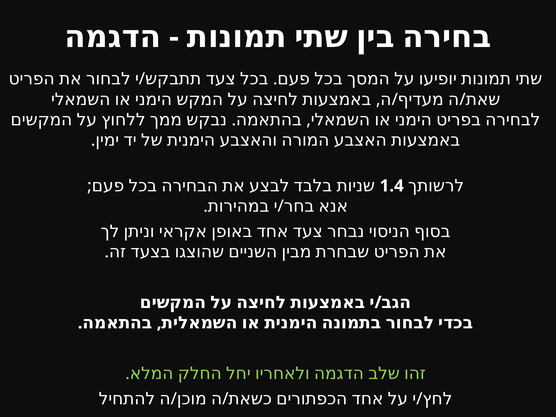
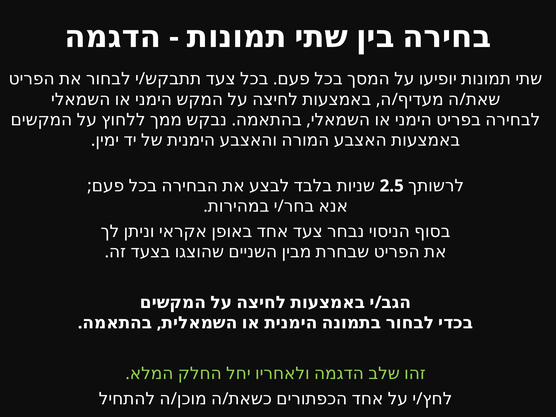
1.4: 1.4 -> 2.5 (392, 186)
